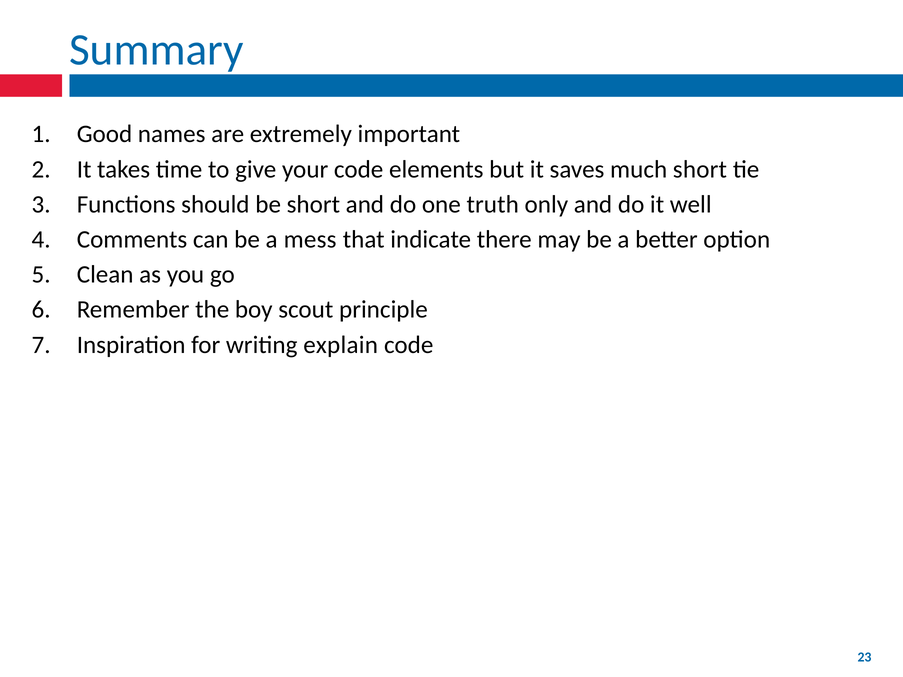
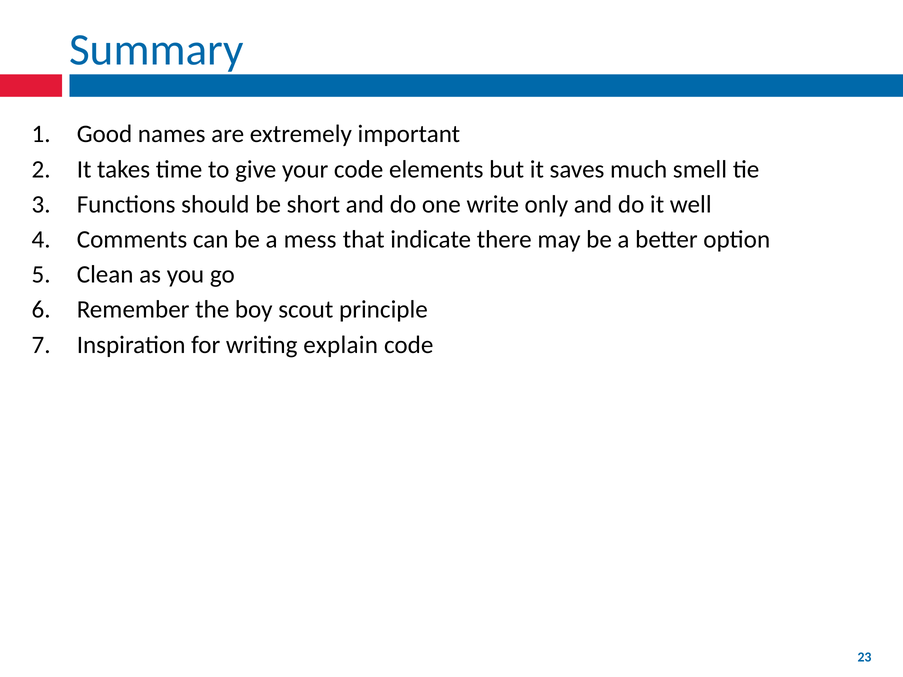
much short: short -> smell (700, 169)
truth: truth -> write (493, 204)
